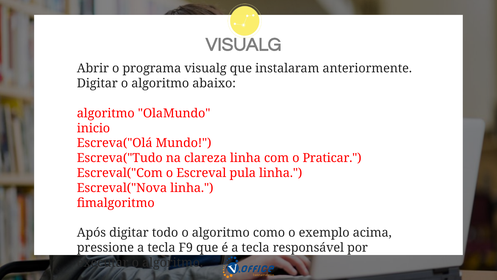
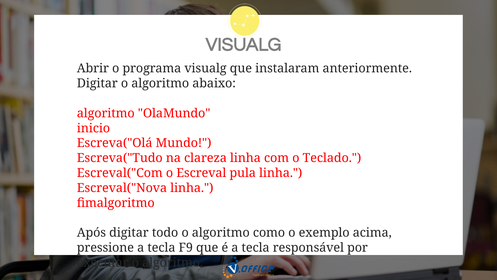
Praticar: Praticar -> Teclado (332, 158)
